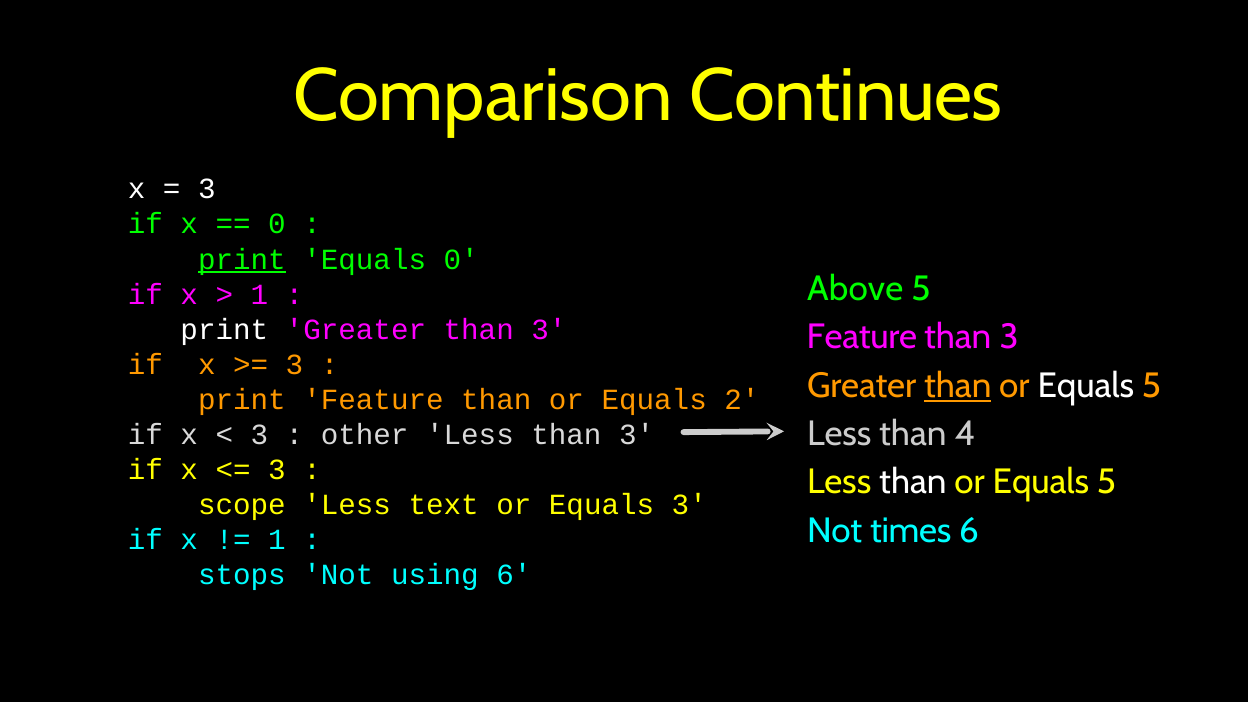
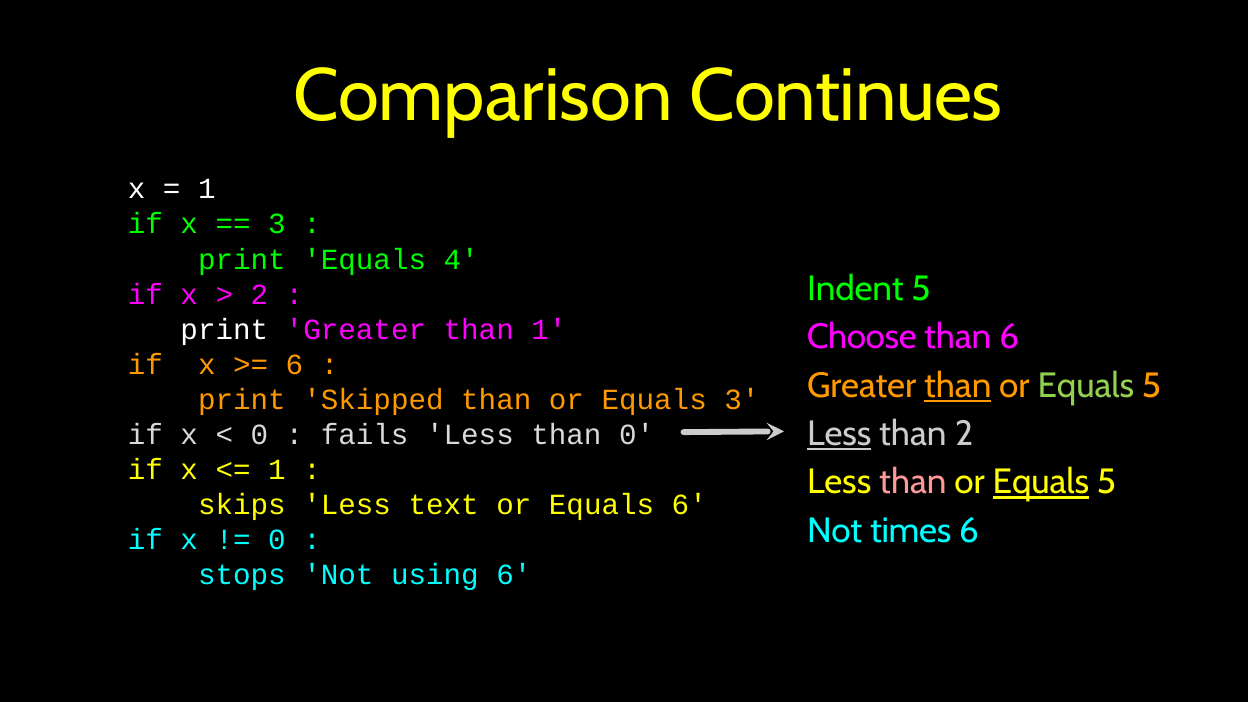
3: 3 -> 1 (207, 189)
0: 0 -> 3 (277, 224)
print underline: present -> none (242, 259)
Equals 0: 0 -> 4 (461, 259)
Above: Above -> Indent (855, 289)
1: 1 -> 2 (259, 295)
Greater than 3: 3 -> 1 (549, 330)
Feature: Feature -> Choose (862, 337)
3: 3 -> 6 (1009, 337)
3: 3 -> 6 (294, 365)
Equals colour: white -> light green (1086, 386)
print Feature: Feature -> Skipped (373, 400)
Equals 2: 2 -> 3 (742, 400)
Less underline: none -> present (839, 434)
than 4: 4 -> 2 (964, 434)
3: 3 -> 0 (259, 435)
other: other -> fails (365, 435)
Less than 3: 3 -> 0 (637, 435)
3: 3 -> 1 (277, 470)
than colour: white -> pink (913, 482)
Equals underline: none -> present (1041, 482)
scope: scope -> skips (242, 505)
Equals 3: 3 -> 6 (689, 505)
1: 1 -> 0 (277, 540)
